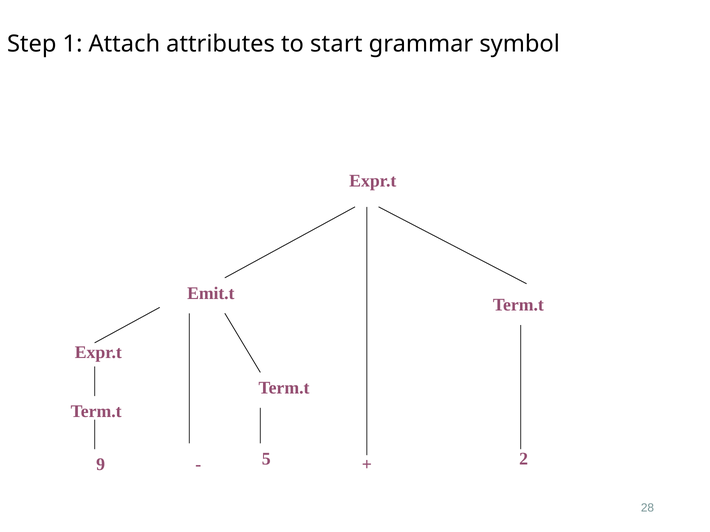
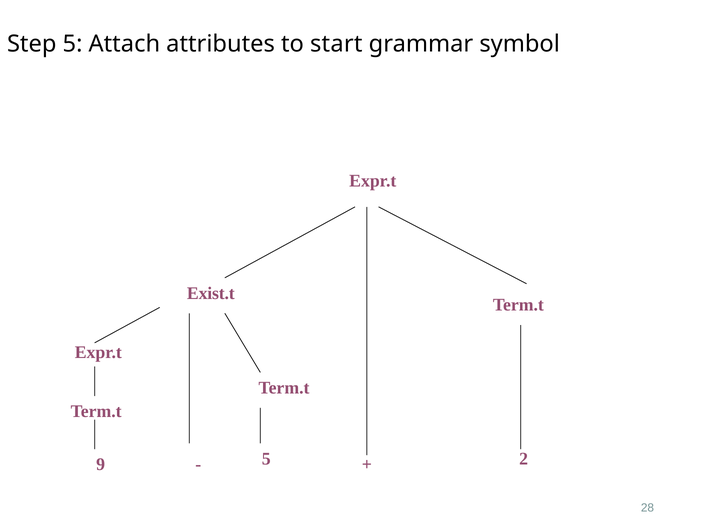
Step 1: 1 -> 5 (73, 44)
Emit.t: Emit.t -> Exist.t (211, 293)
